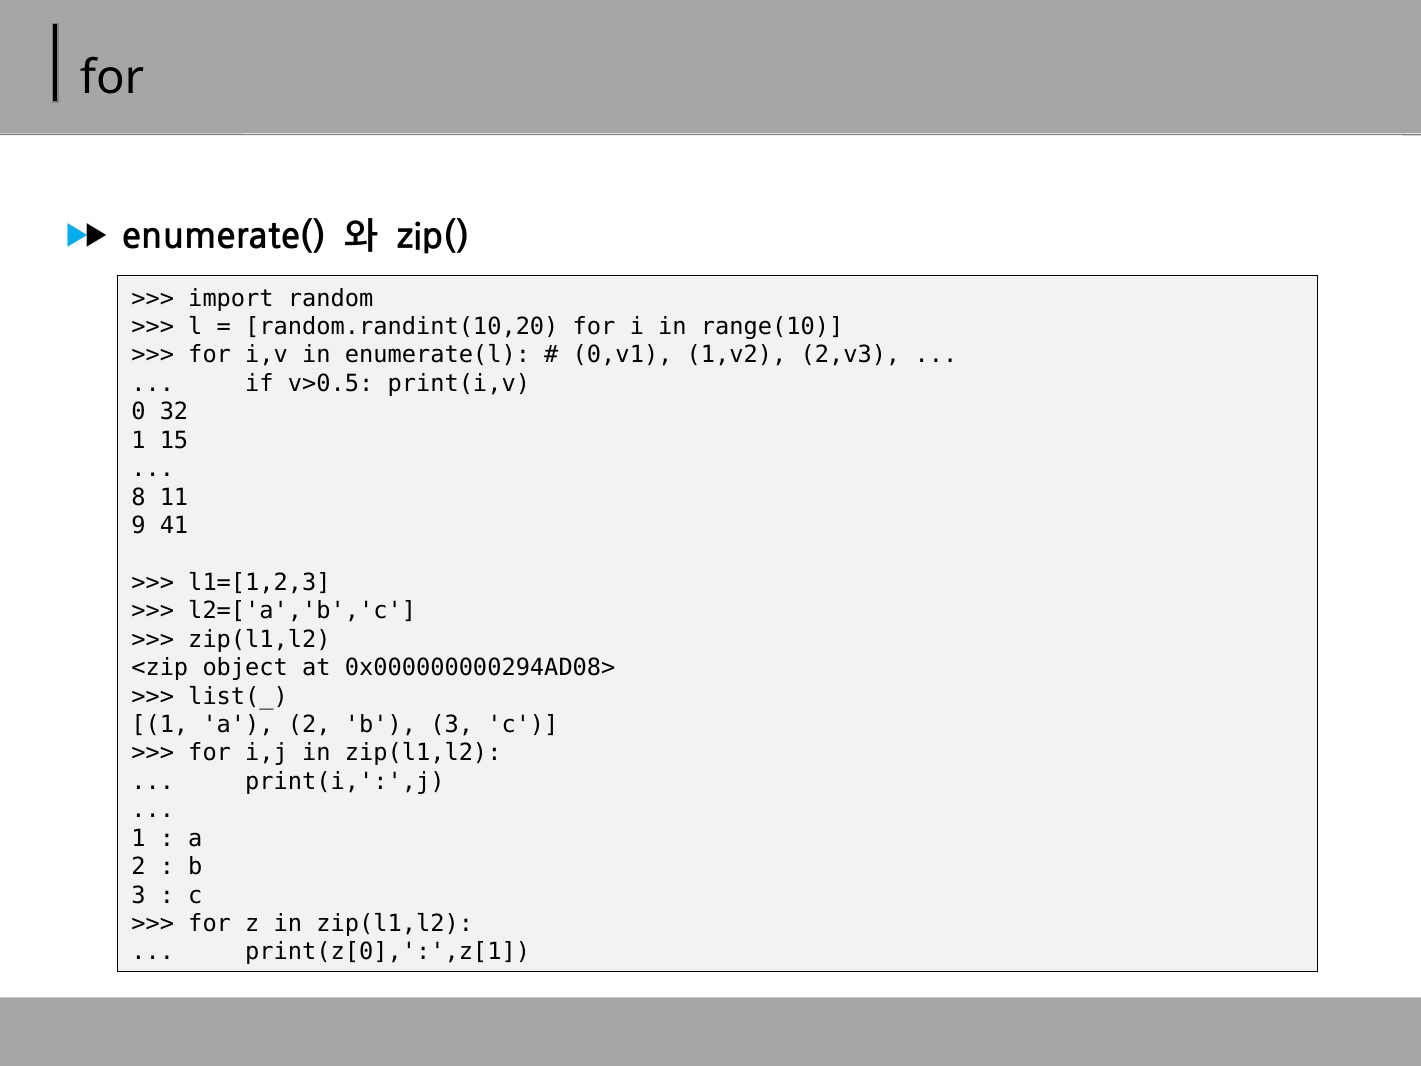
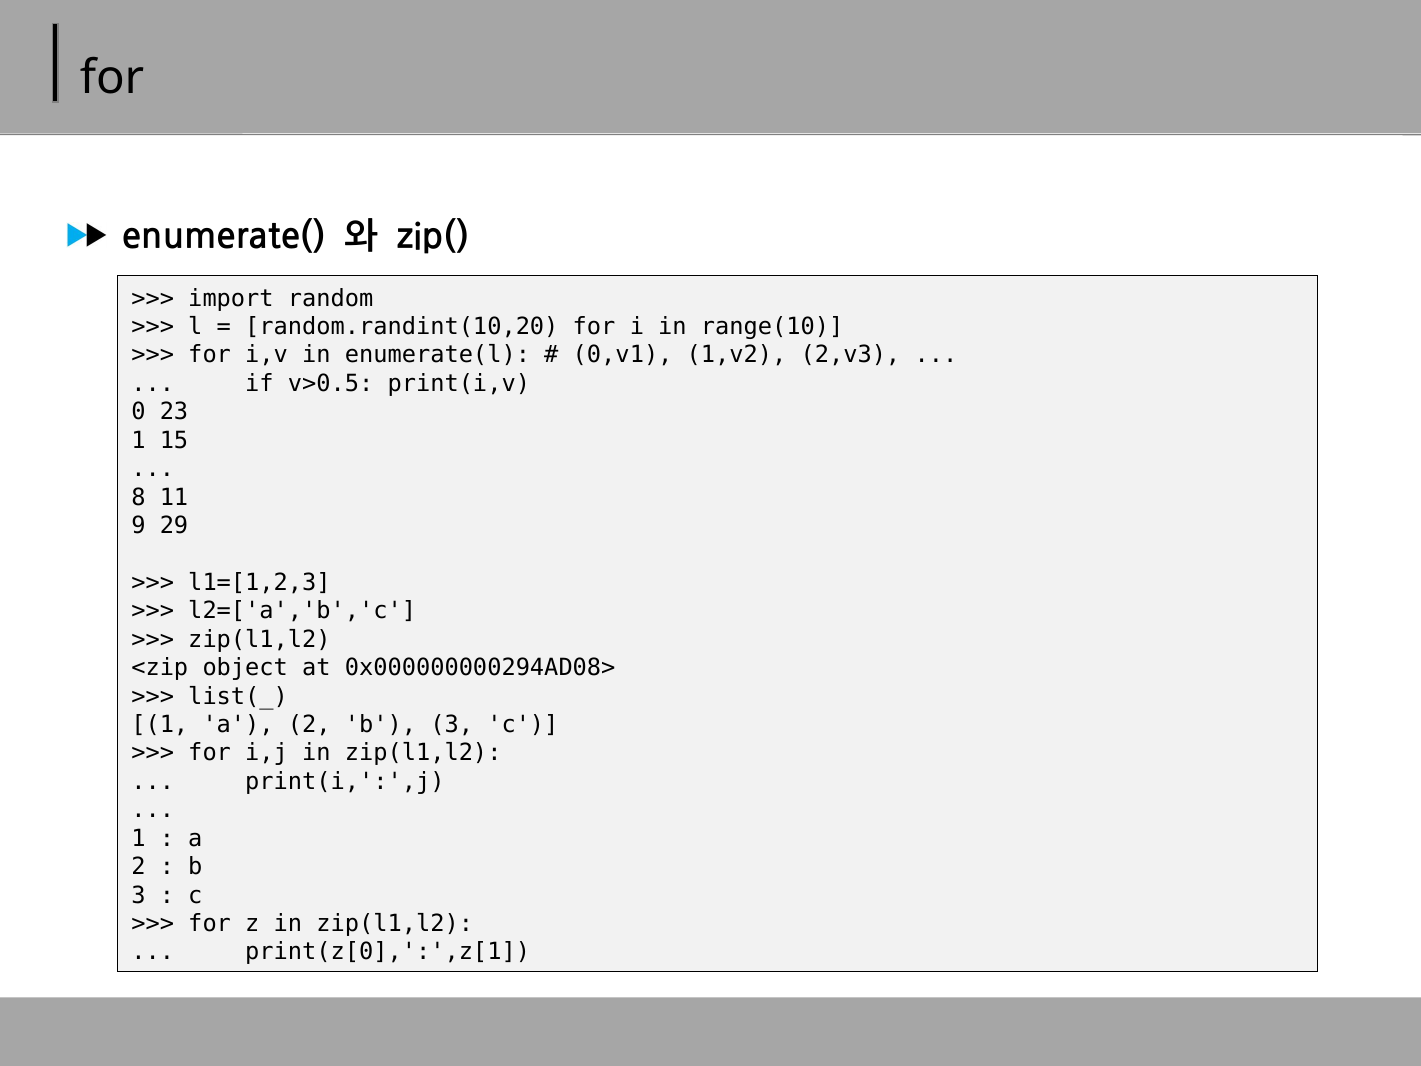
32: 32 -> 23 (174, 412)
41: 41 -> 29 (174, 526)
